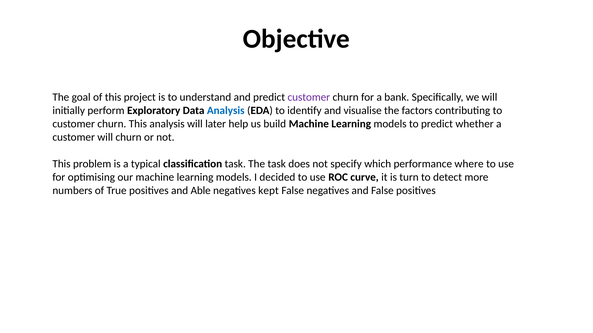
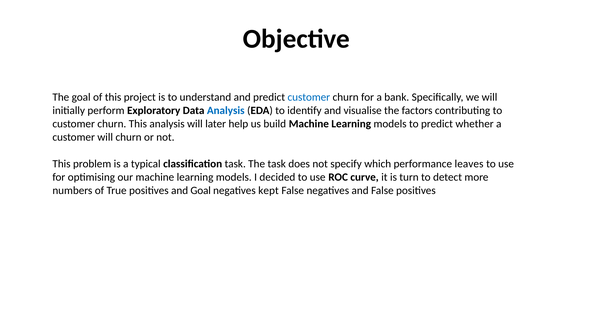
customer colour: purple -> blue (309, 97)
where: where -> leaves (469, 164)
and Able: Able -> Goal (201, 191)
